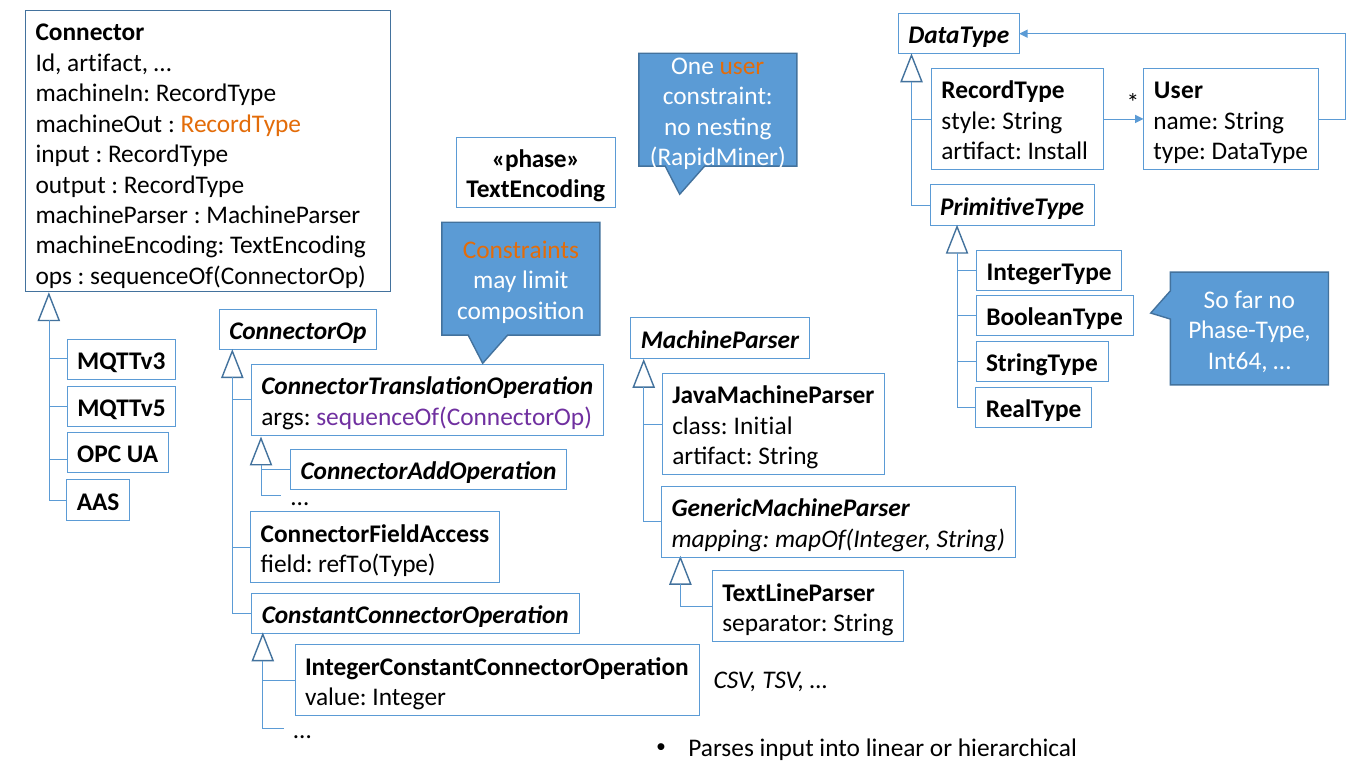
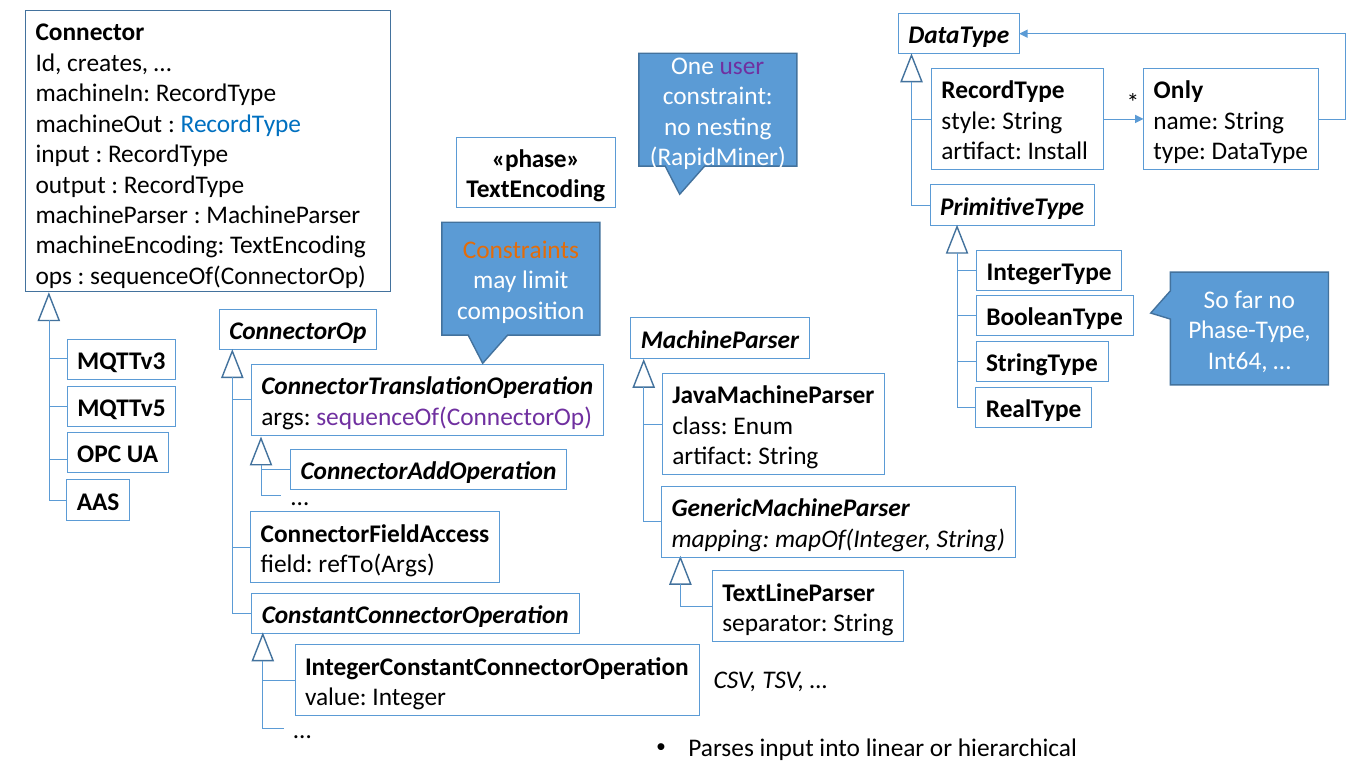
Id artifact: artifact -> creates (108, 63)
user colour: orange -> purple (742, 66)
User: User -> Only (1178, 90)
RecordType colour: orange -> blue (241, 124)
Initial: Initial -> Enum (763, 426)
refTo(Type: refTo(Type -> refTo(Args (377, 564)
